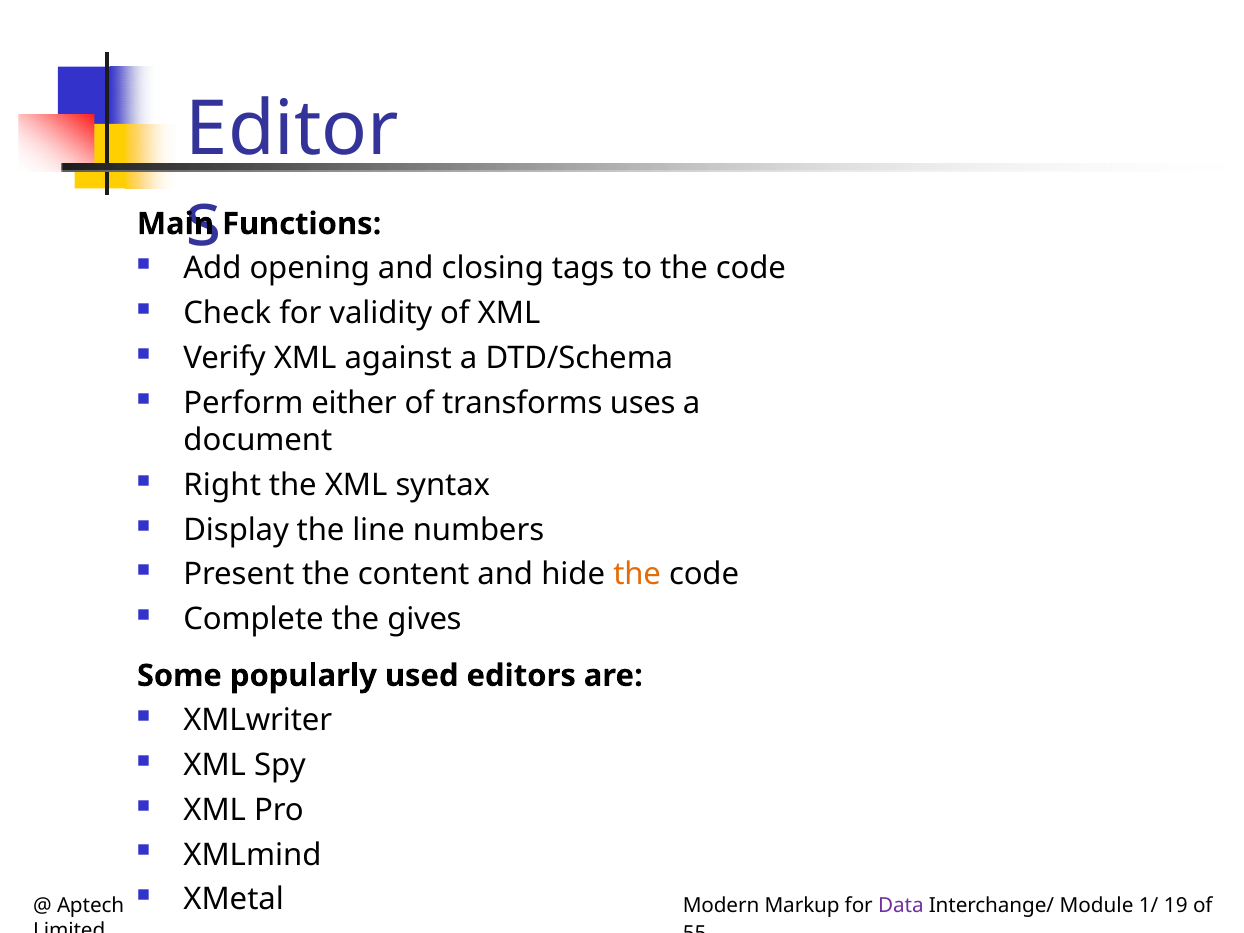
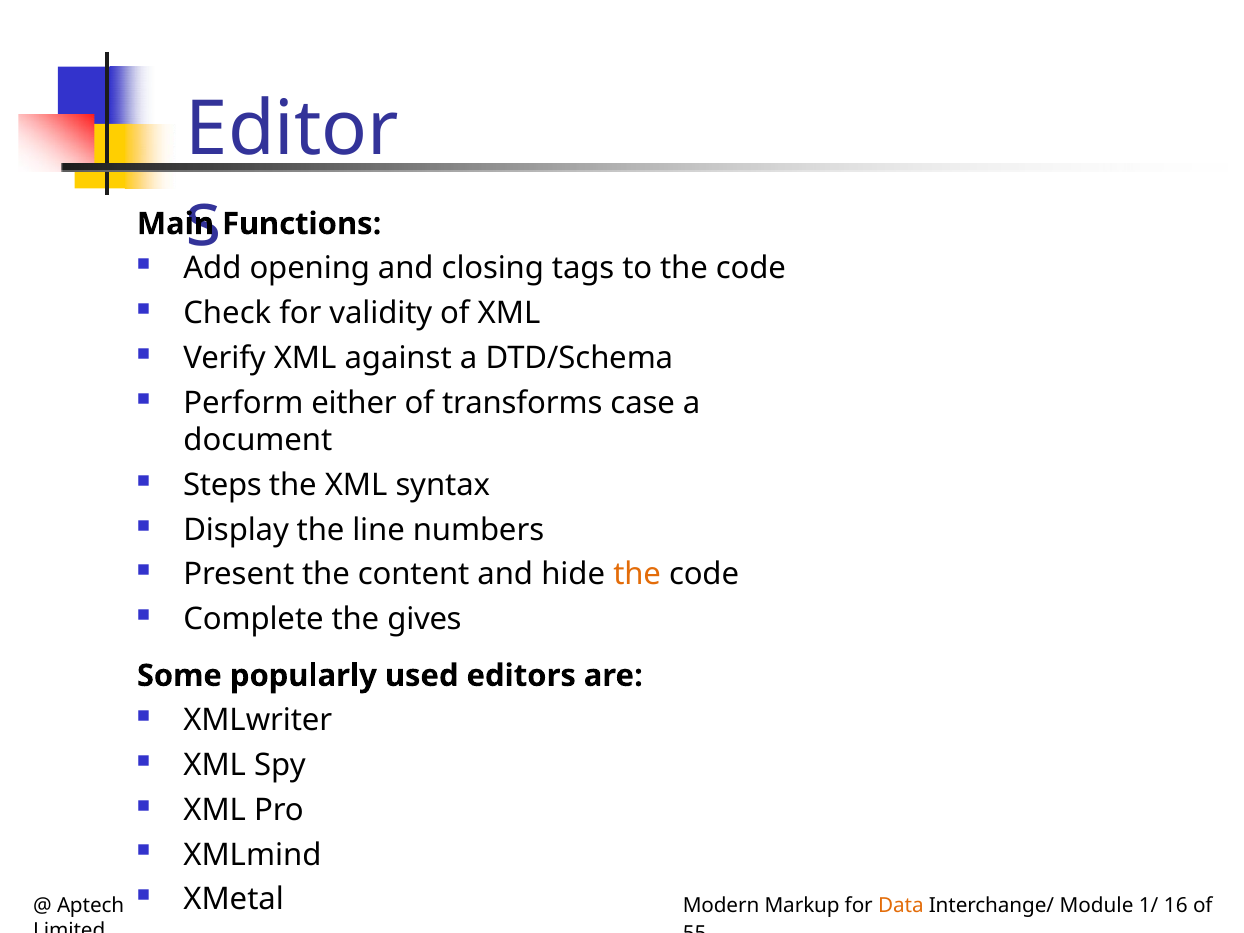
uses: uses -> case (643, 403)
Right: Right -> Steps (223, 485)
Data colour: purple -> orange (901, 905)
19: 19 -> 16 (1176, 905)
